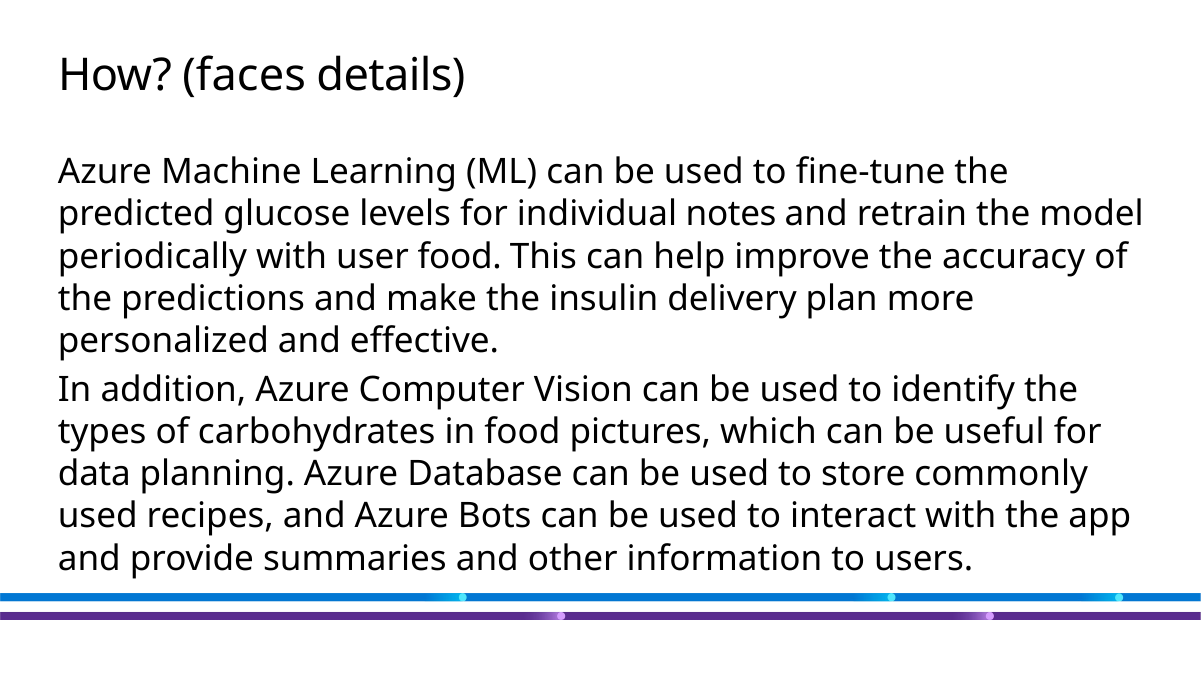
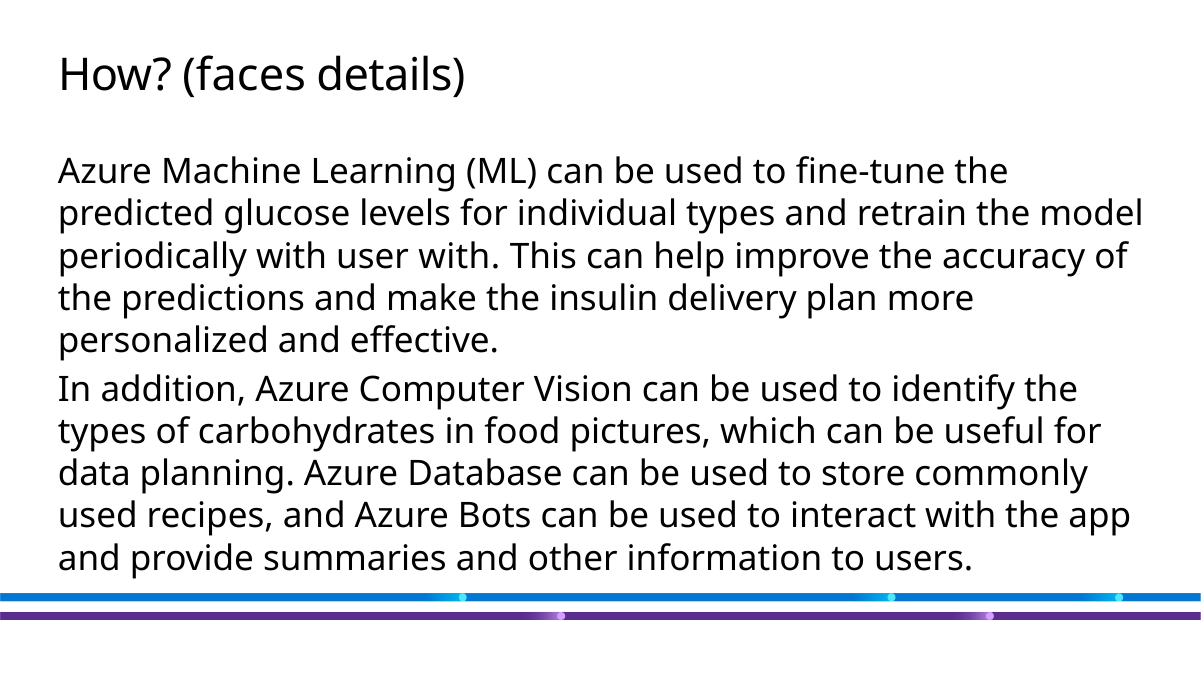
individual notes: notes -> types (731, 214)
user food: food -> with (459, 257)
